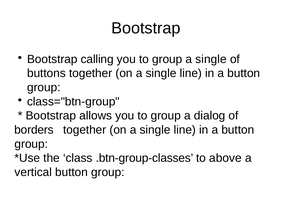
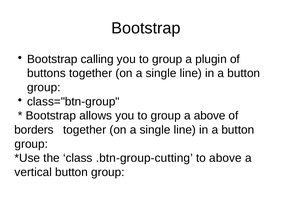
group a single: single -> plugin (211, 59)
a dialog: dialog -> above (210, 116)
.btn-group-classes: .btn-group-classes -> .btn-group-cutting (144, 158)
